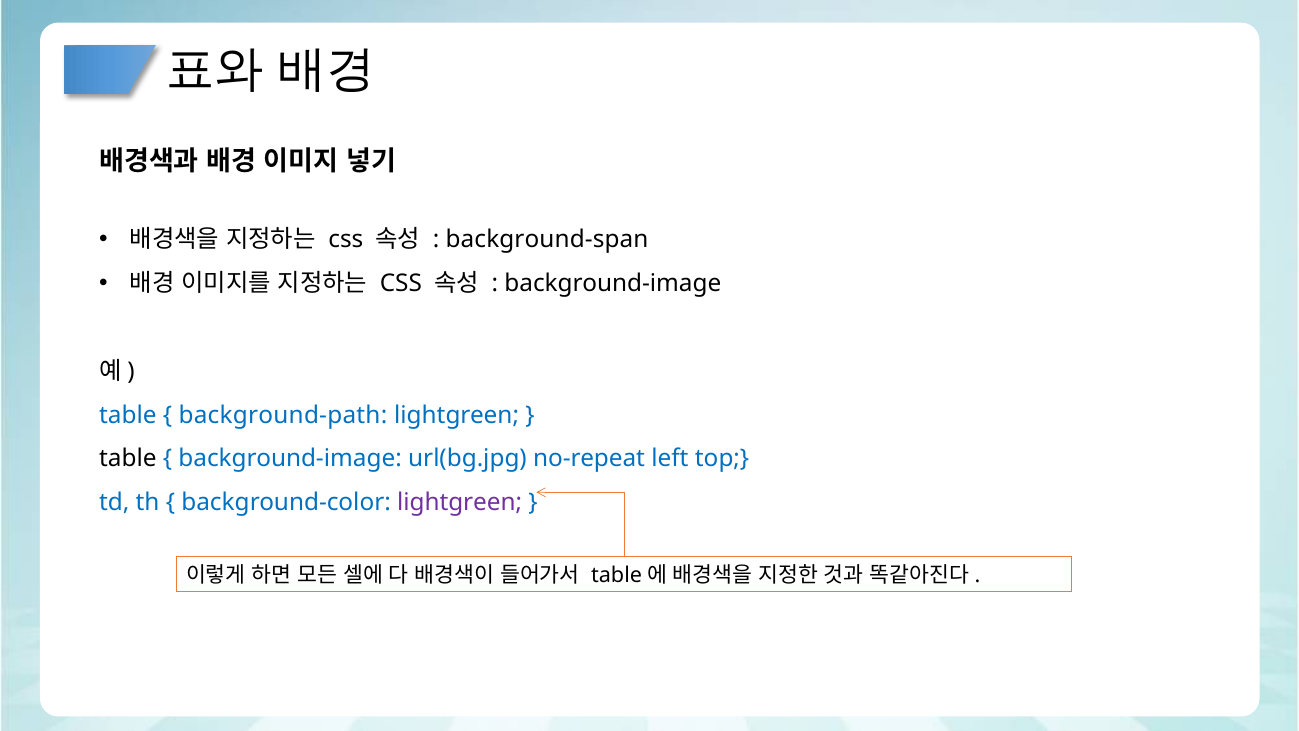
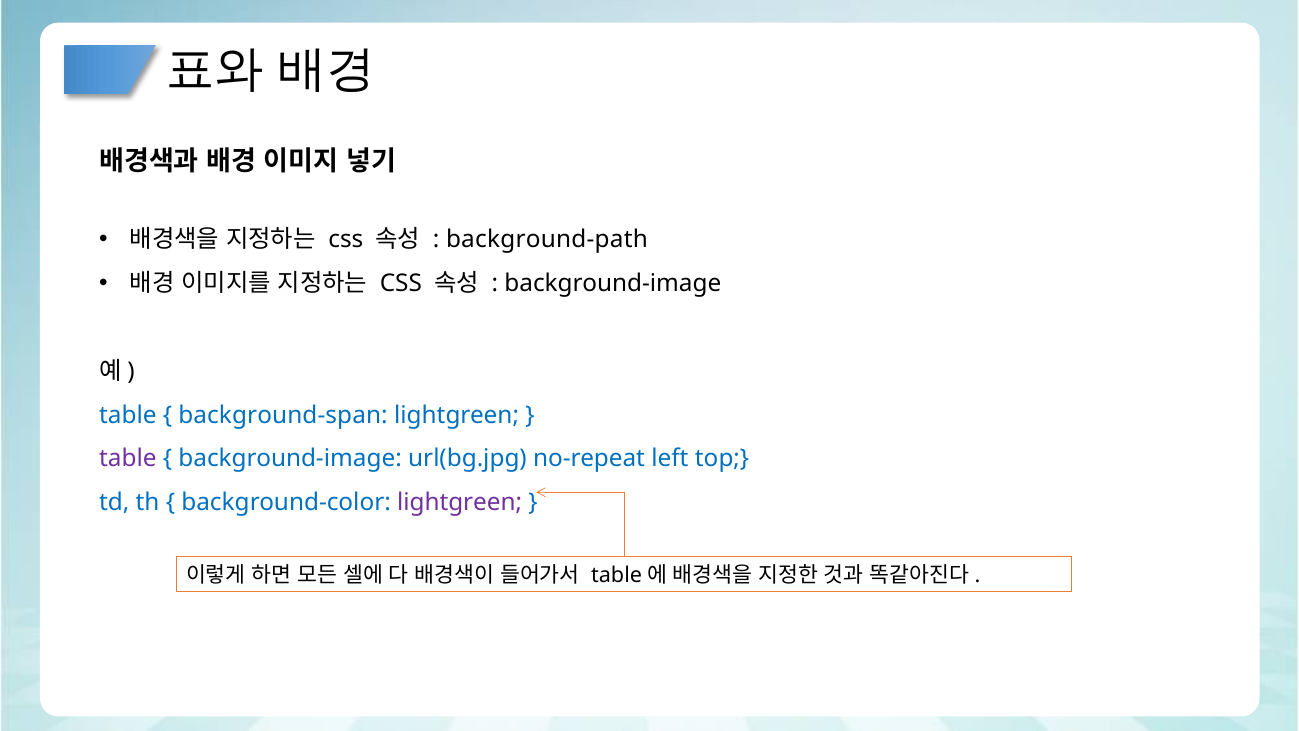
background-span: background-span -> background-path (547, 239)
background-path: background-path -> background-span (283, 415)
table colour: black -> purple (128, 459)
